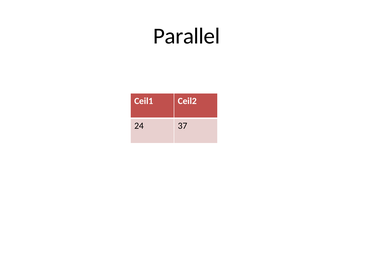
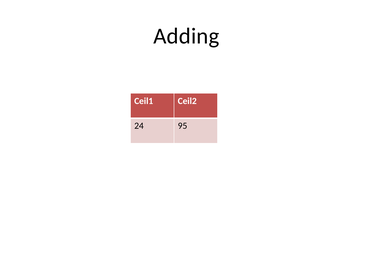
Parallel: Parallel -> Adding (186, 36)
37: 37 -> 95 (183, 126)
